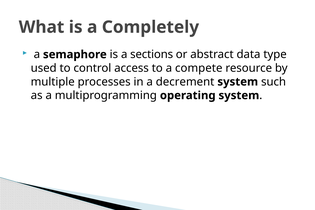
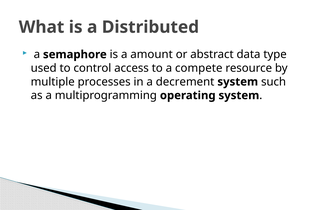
Completely: Completely -> Distributed (150, 27)
sections: sections -> amount (152, 54)
